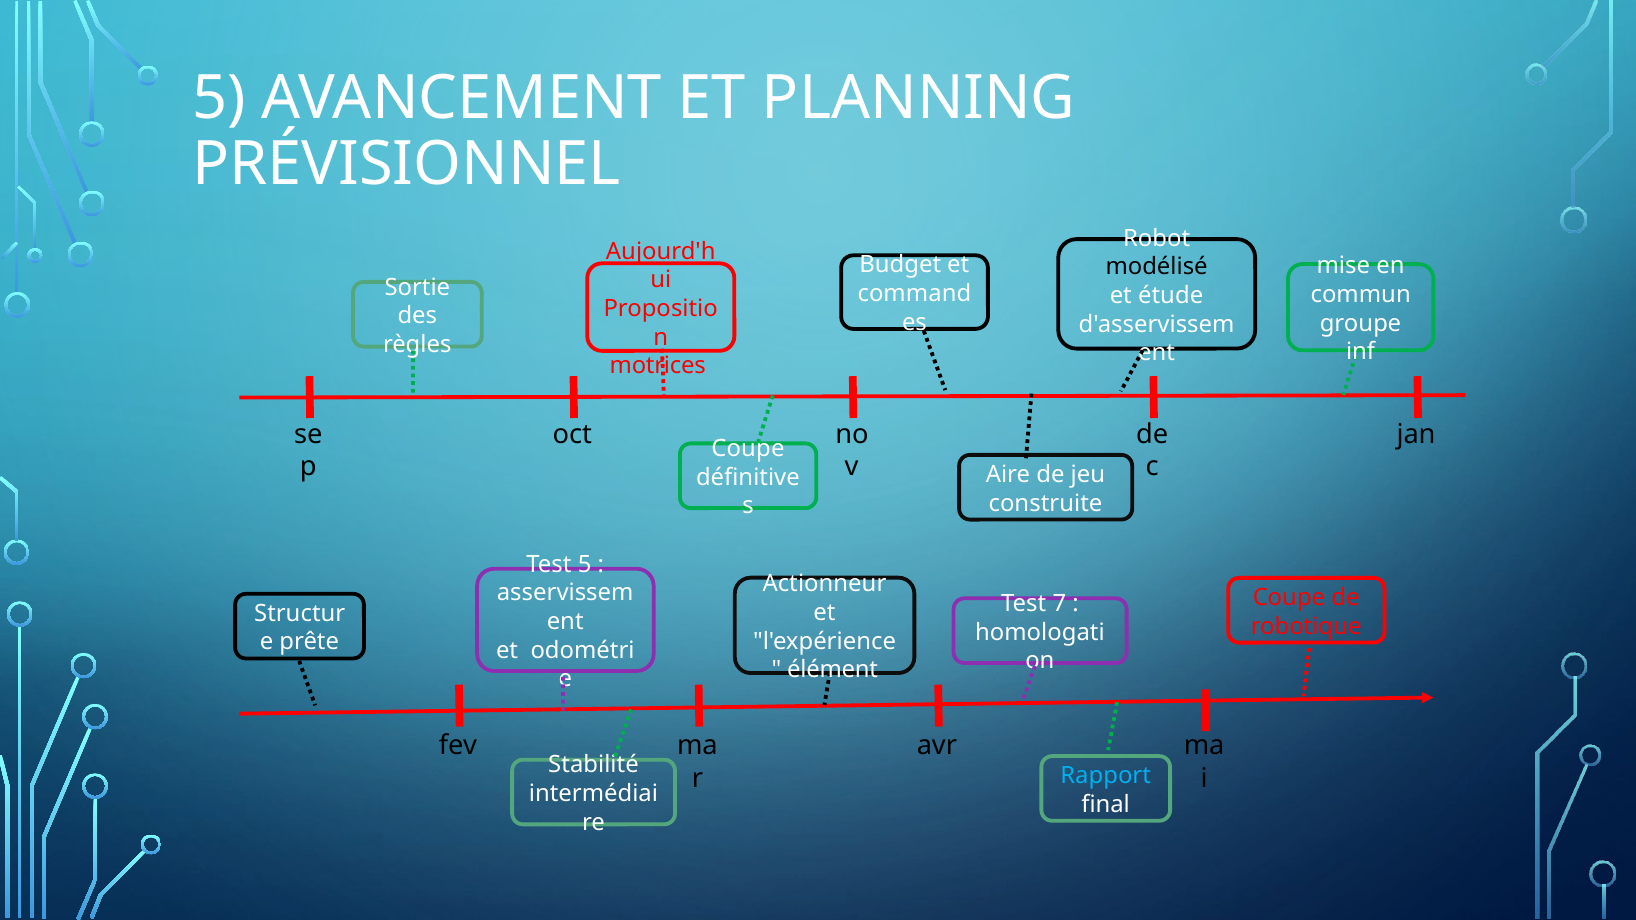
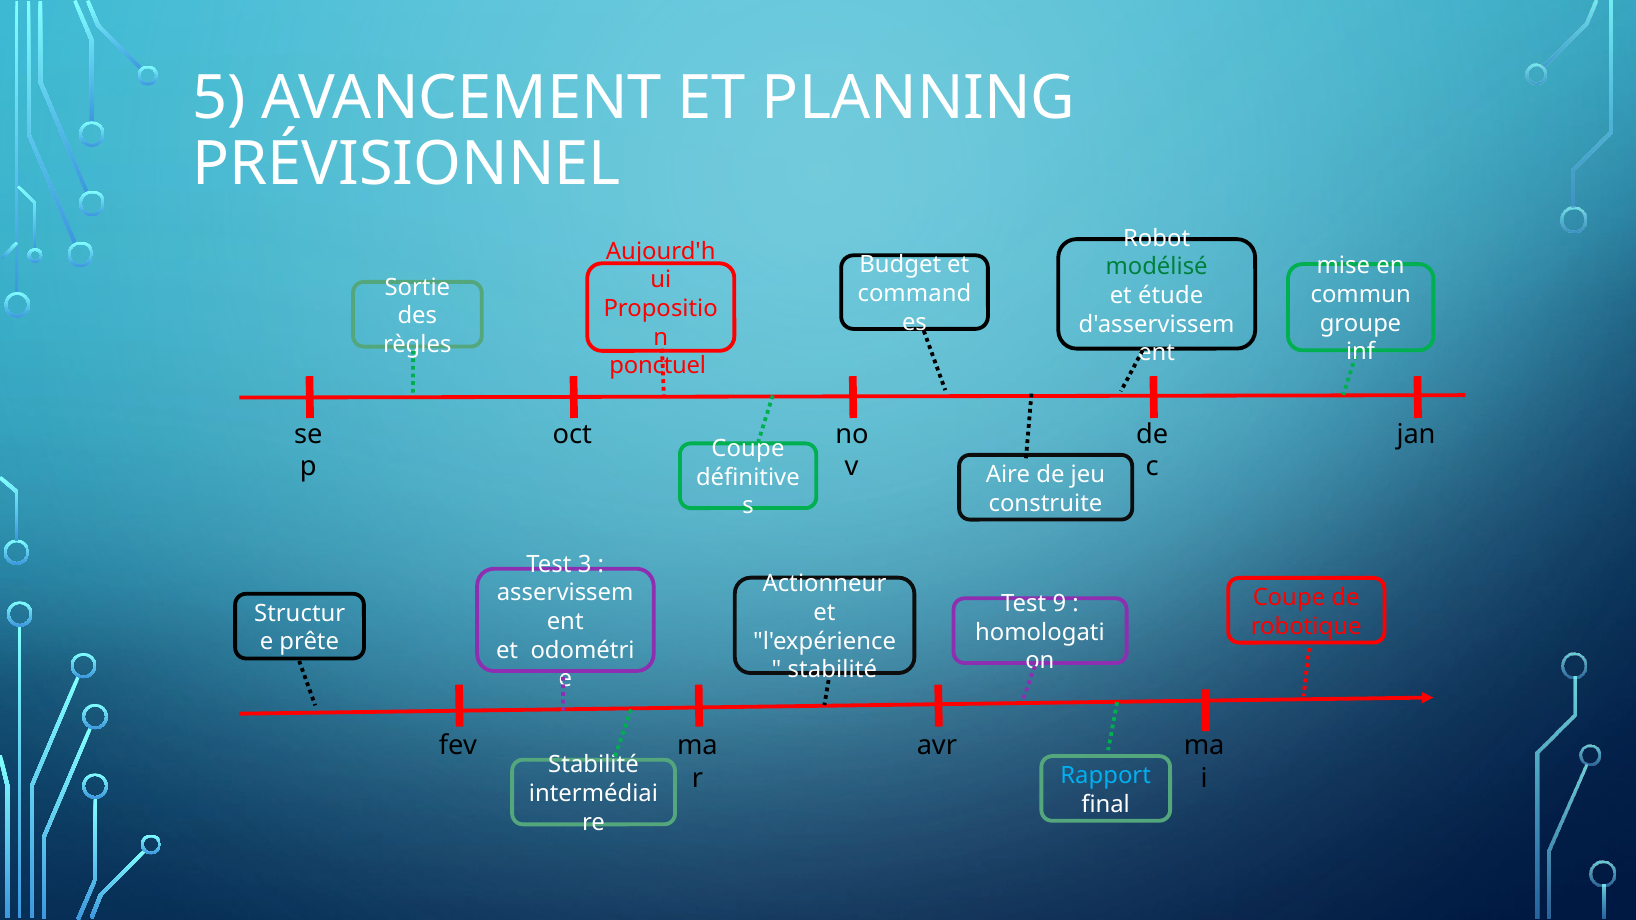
modélisé colour: black -> green (1157, 267)
motrices: motrices -> ponctuel (658, 366)
Test 5: 5 -> 3 (585, 564)
7: 7 -> 9 (1059, 604)
élément: élément -> stabilité (832, 670)
